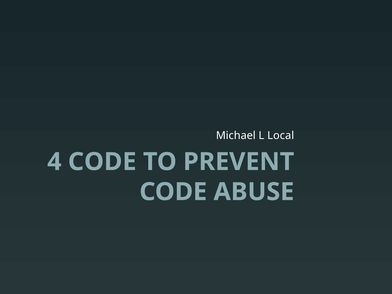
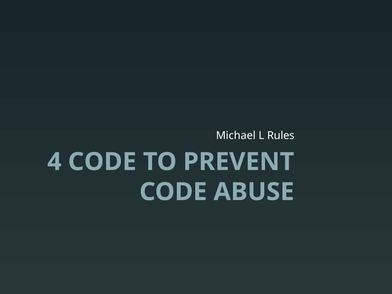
Local: Local -> Rules (281, 136)
